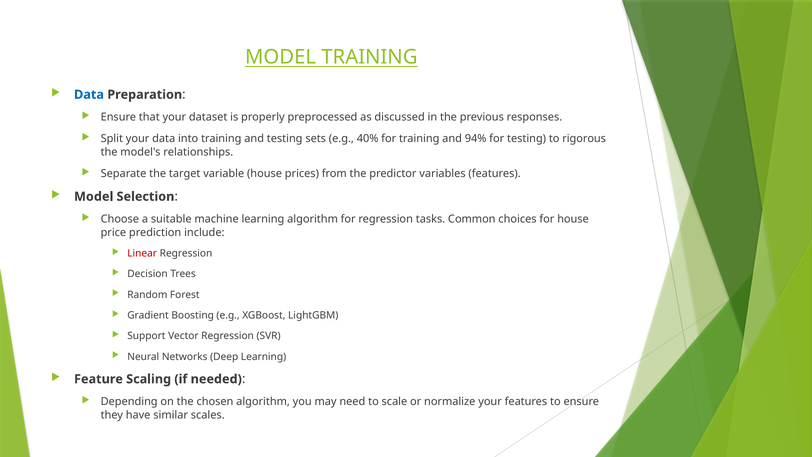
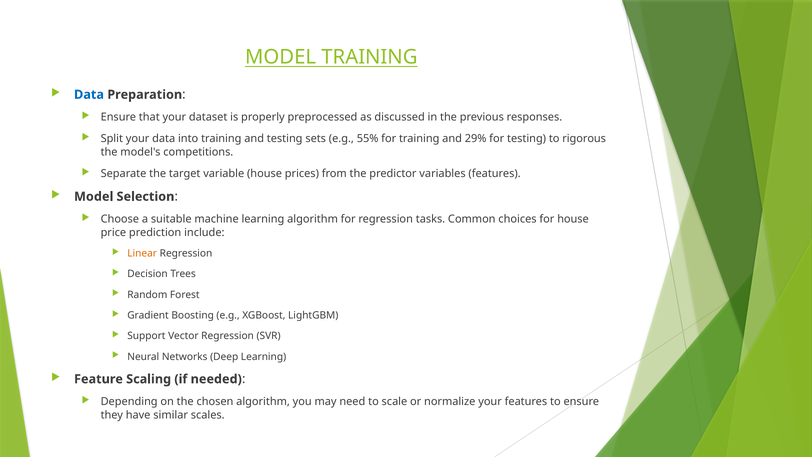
40%: 40% -> 55% (368, 139)
94%: 94% -> 29% (476, 139)
relationships: relationships -> competitions (198, 152)
Linear colour: red -> orange (142, 253)
